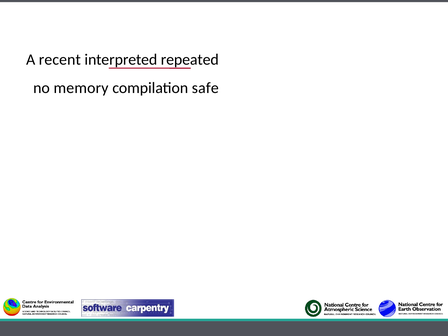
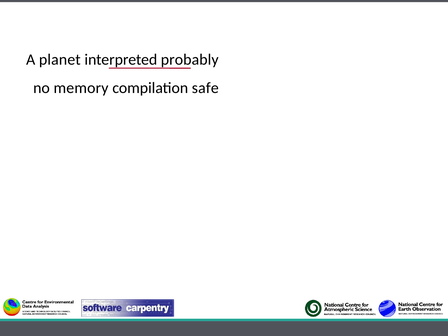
recent: recent -> planet (60, 59)
repeated: repeated -> probably (190, 59)
